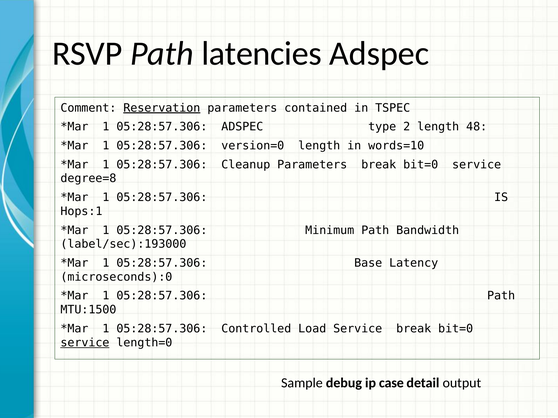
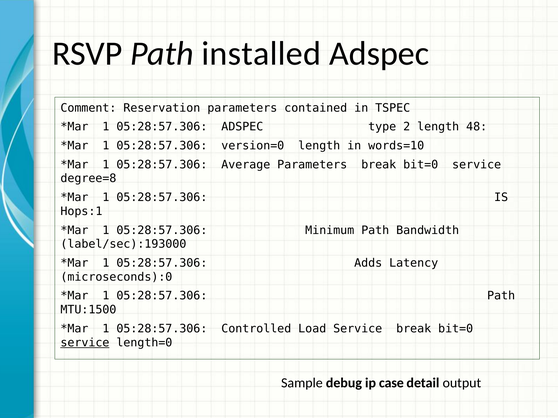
latencies: latencies -> installed (261, 54)
Reservation underline: present -> none (162, 108)
Cleanup: Cleanup -> Average (246, 165)
Base: Base -> Adds (368, 263)
